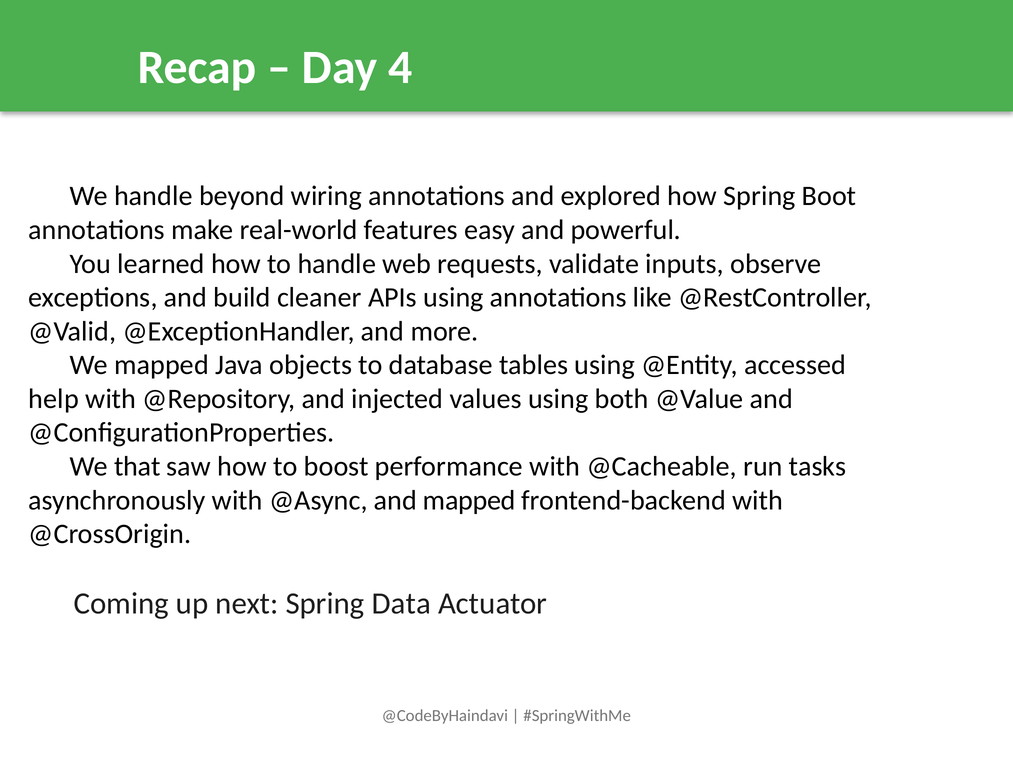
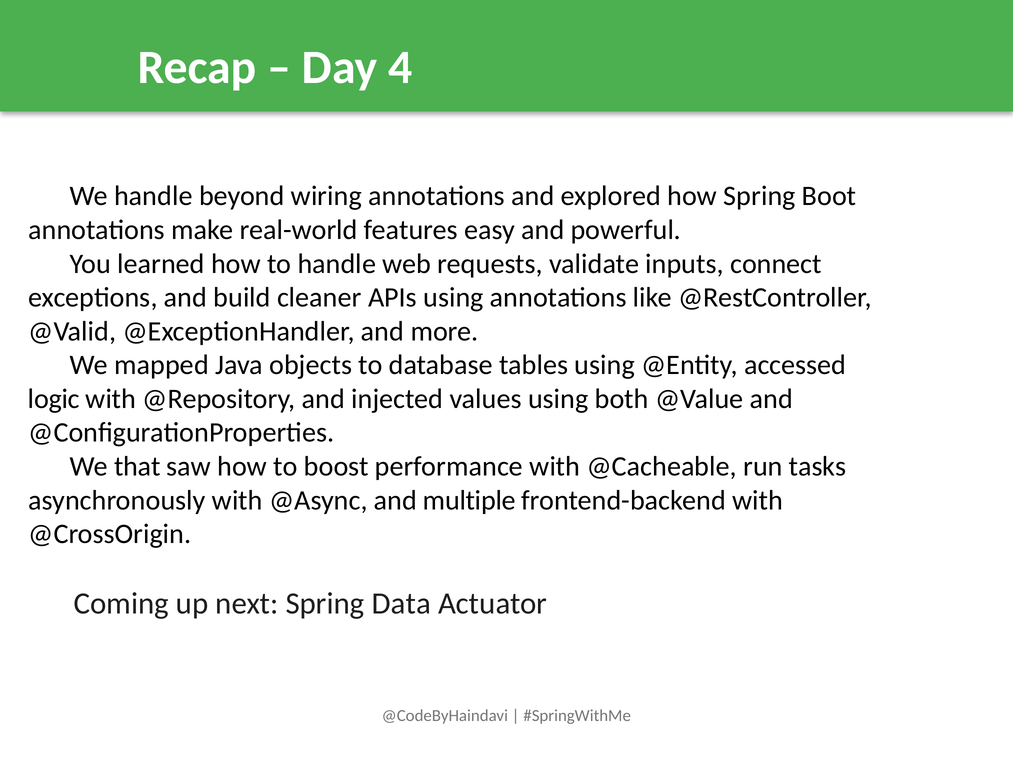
observe: observe -> connect (776, 264)
help: help -> logic (54, 399)
and mapped: mapped -> multiple (469, 500)
